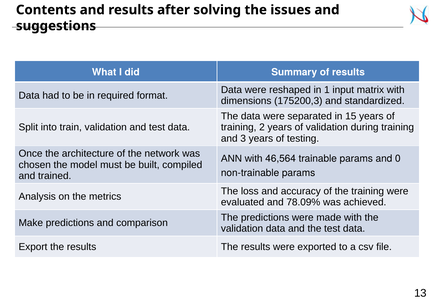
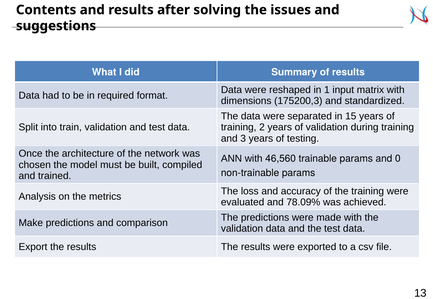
46,564: 46,564 -> 46,560 (281, 159)
